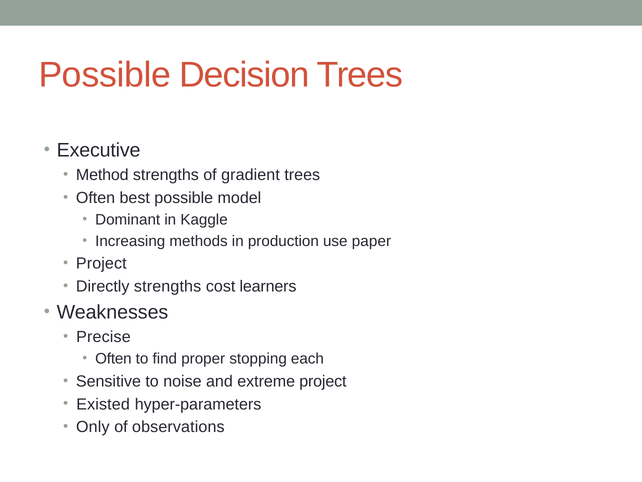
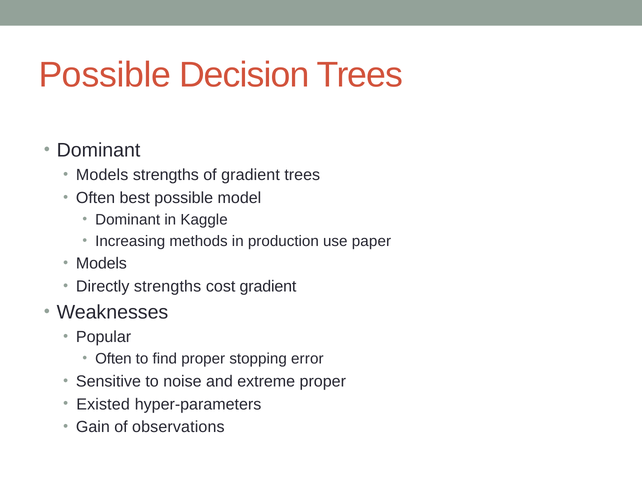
Executive: Executive -> Dominant (99, 150)
Method: Method -> Models (102, 175)
Project: Project -> Models (101, 263)
cost learners: learners -> gradient (268, 286)
Precise: Precise -> Popular (104, 337)
each: each -> error (307, 359)
extreme project: project -> proper (323, 381)
Only: Only -> Gain (93, 427)
